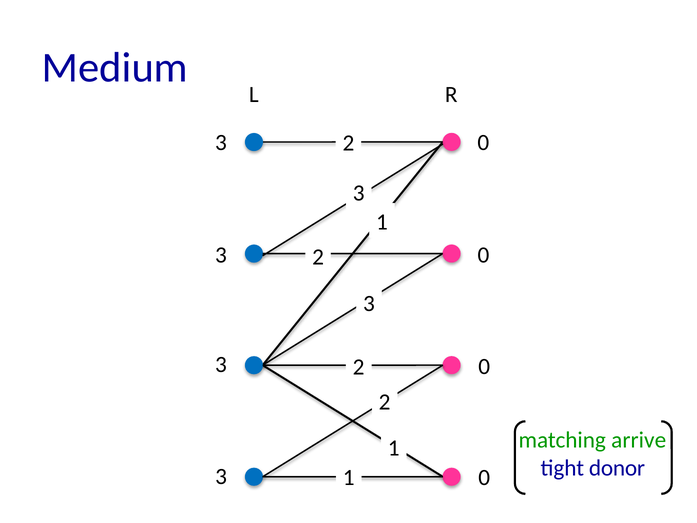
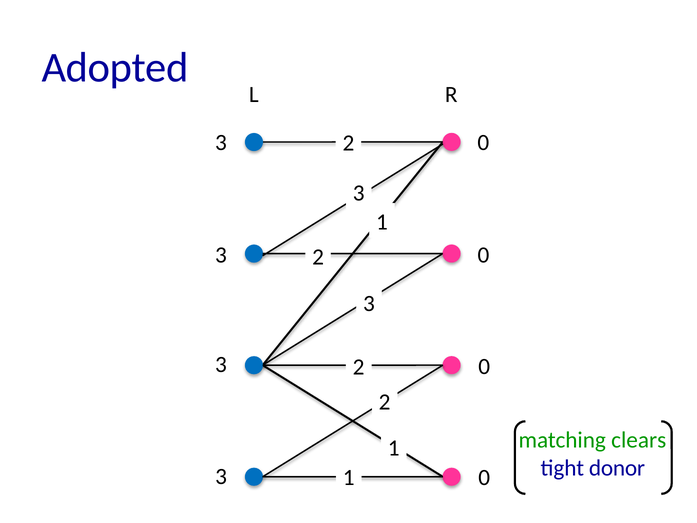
Medium: Medium -> Adopted (115, 67)
arrive: arrive -> clears (639, 440)
